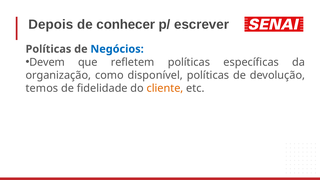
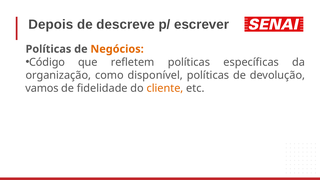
conhecer: conhecer -> descreve (126, 24)
Negócios colour: blue -> orange (117, 49)
Devem: Devem -> Código (47, 62)
temos: temos -> vamos (42, 88)
